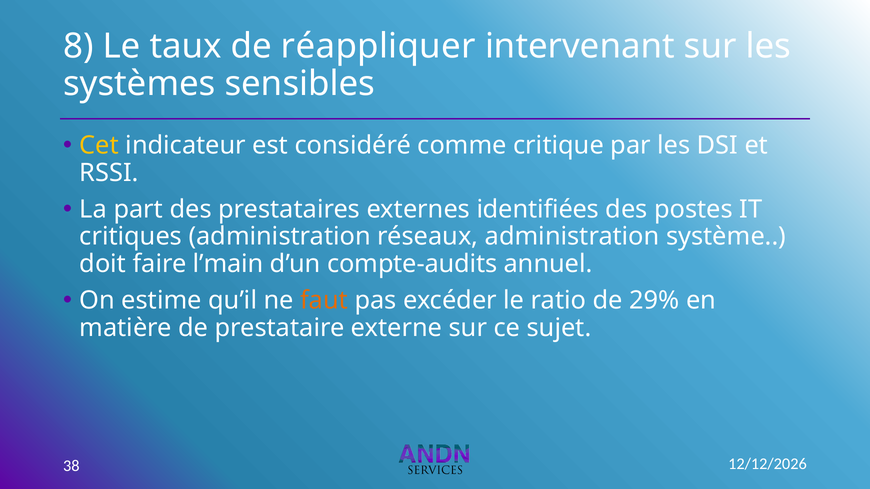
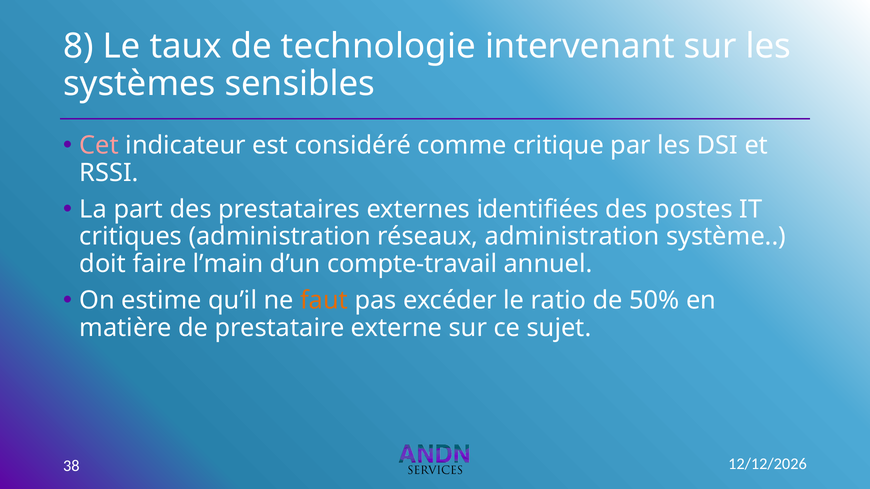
réappliquer: réappliquer -> technologie (378, 46)
Cet colour: yellow -> pink (99, 145)
compte-audits: compte-audits -> compte-travail (412, 264)
29%: 29% -> 50% (654, 301)
